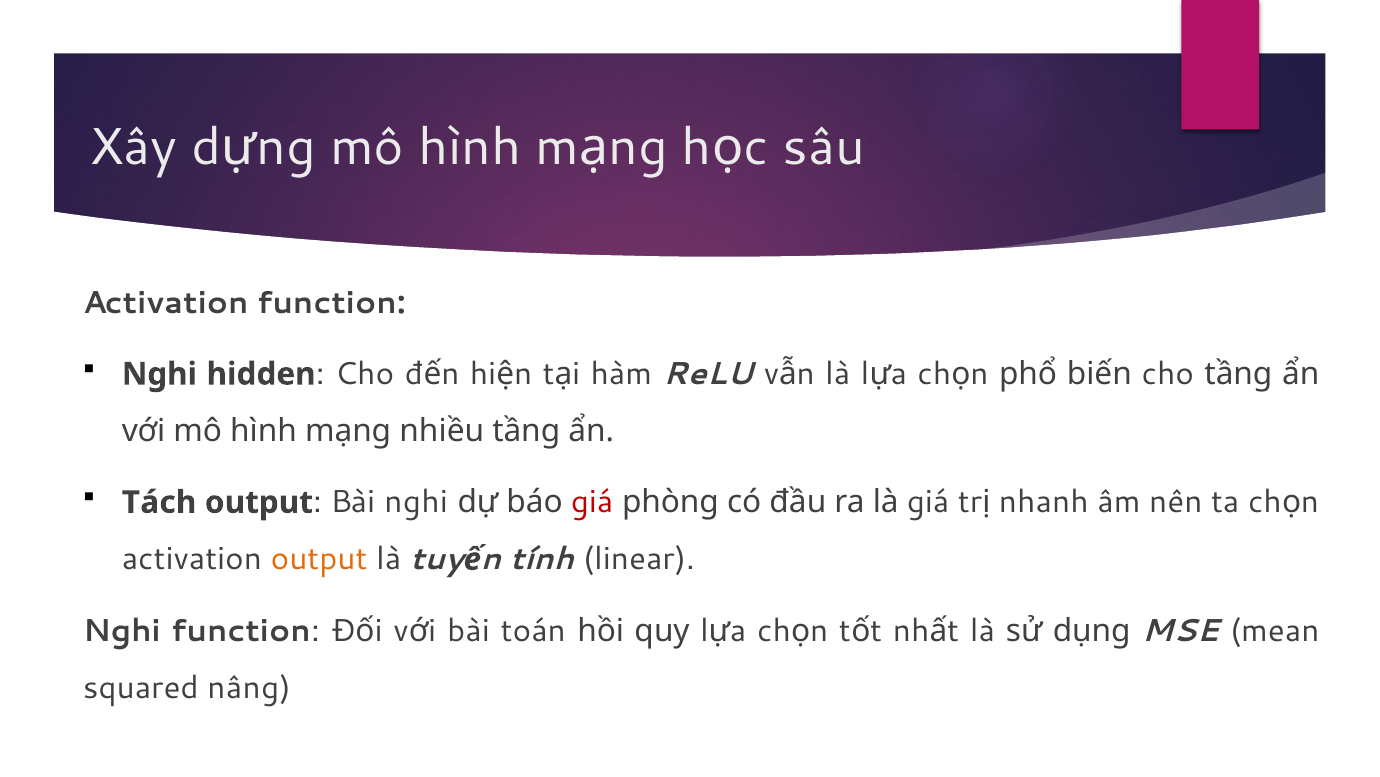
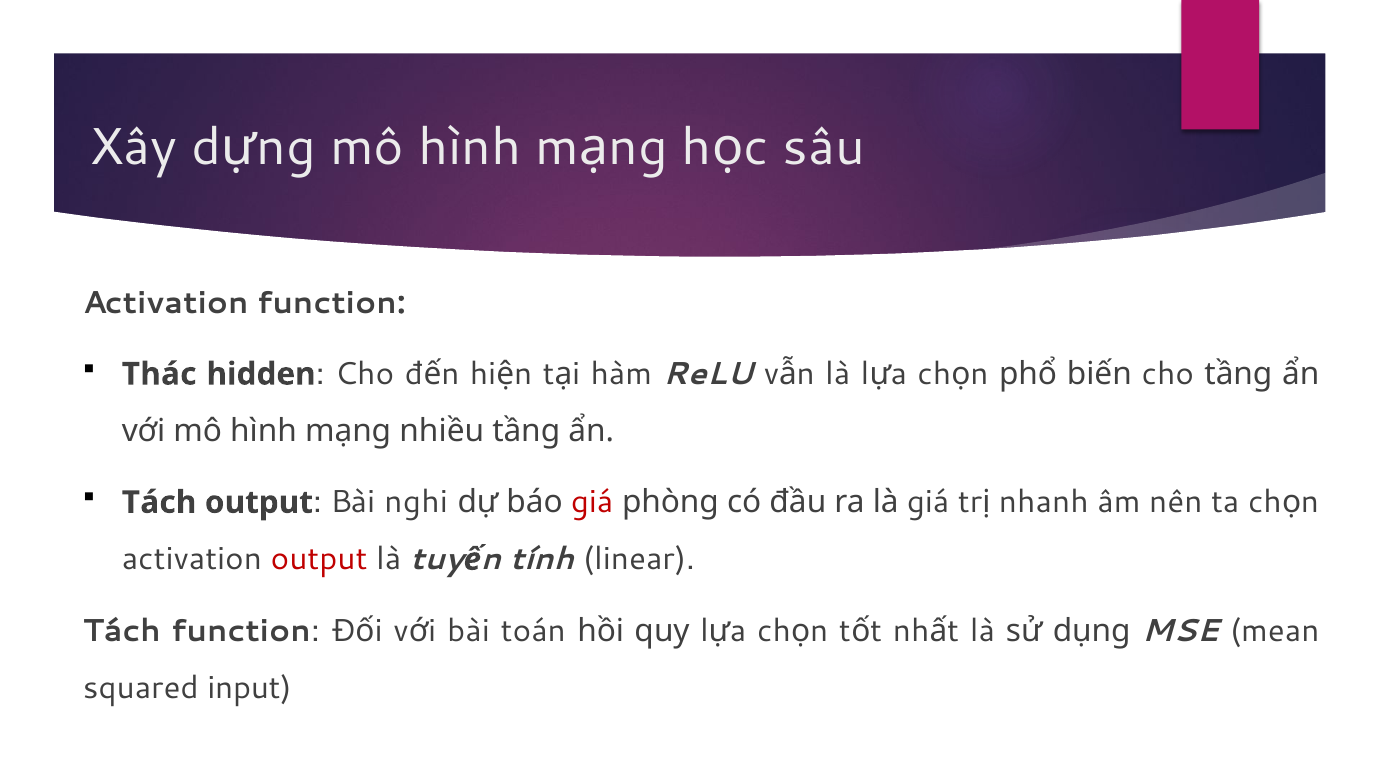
Nghi: Nghi -> Thác (159, 374)
output colour: orange -> red (319, 559)
Nghi: Nghi -> Tách (122, 630)
nâng: nâng -> input (250, 687)
